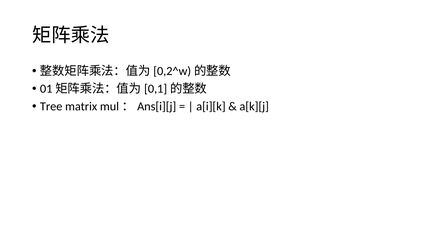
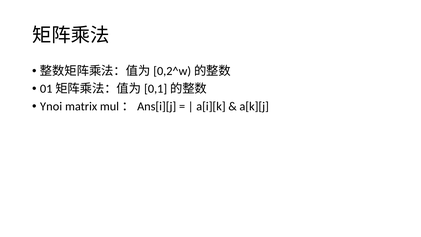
Tree: Tree -> Ynoi (51, 106)
